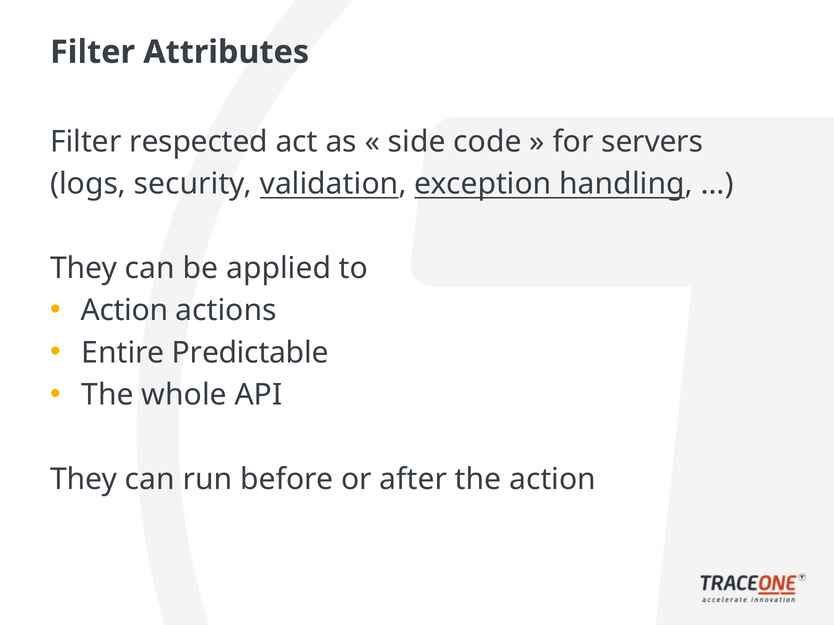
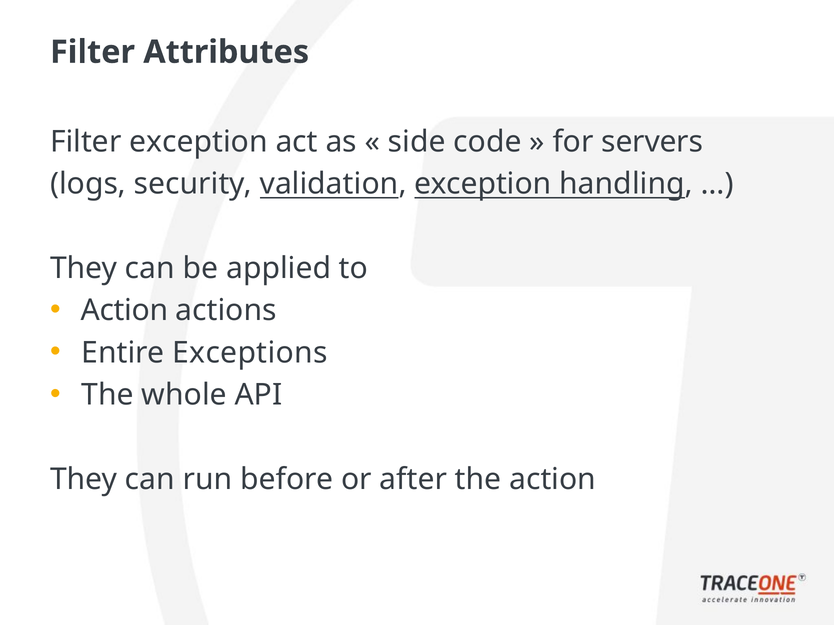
Filter respected: respected -> exception (198, 142)
Predictable: Predictable -> Exceptions (250, 353)
